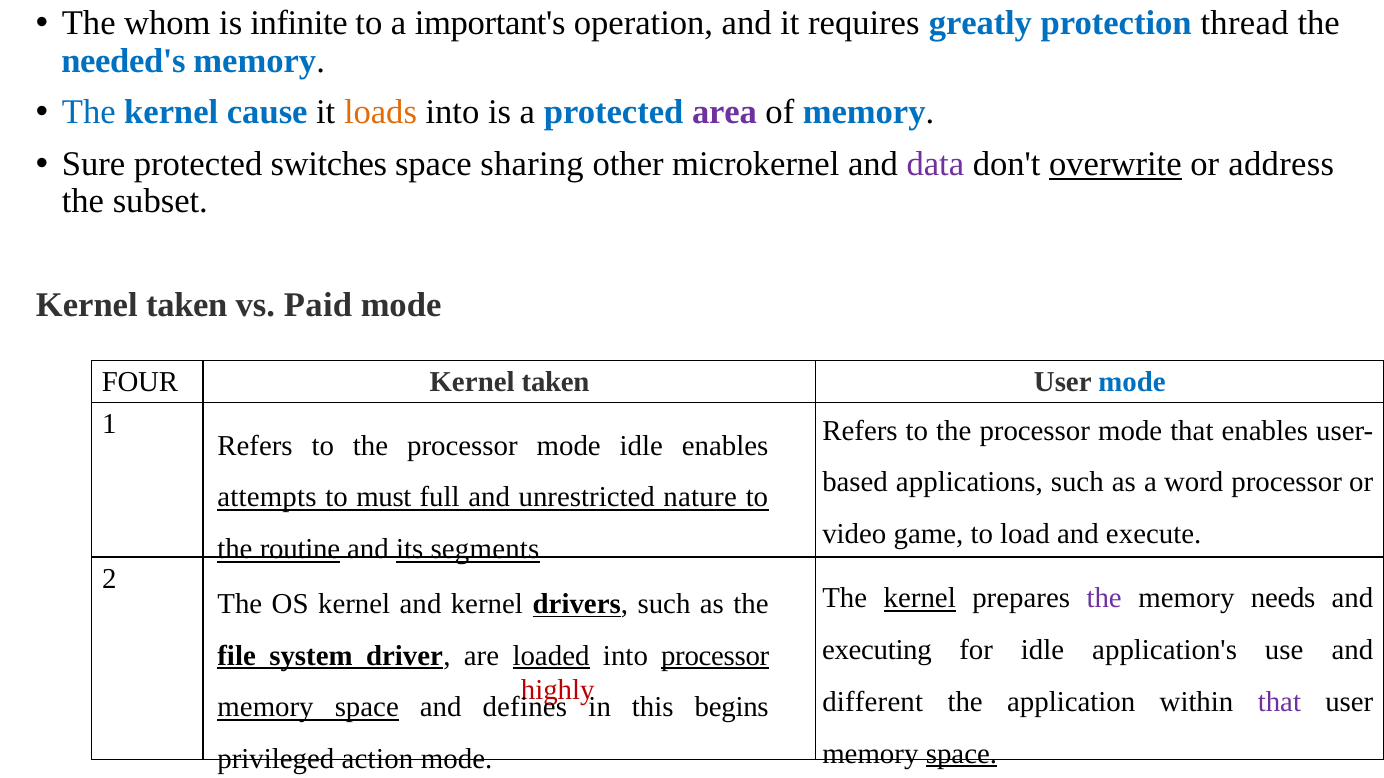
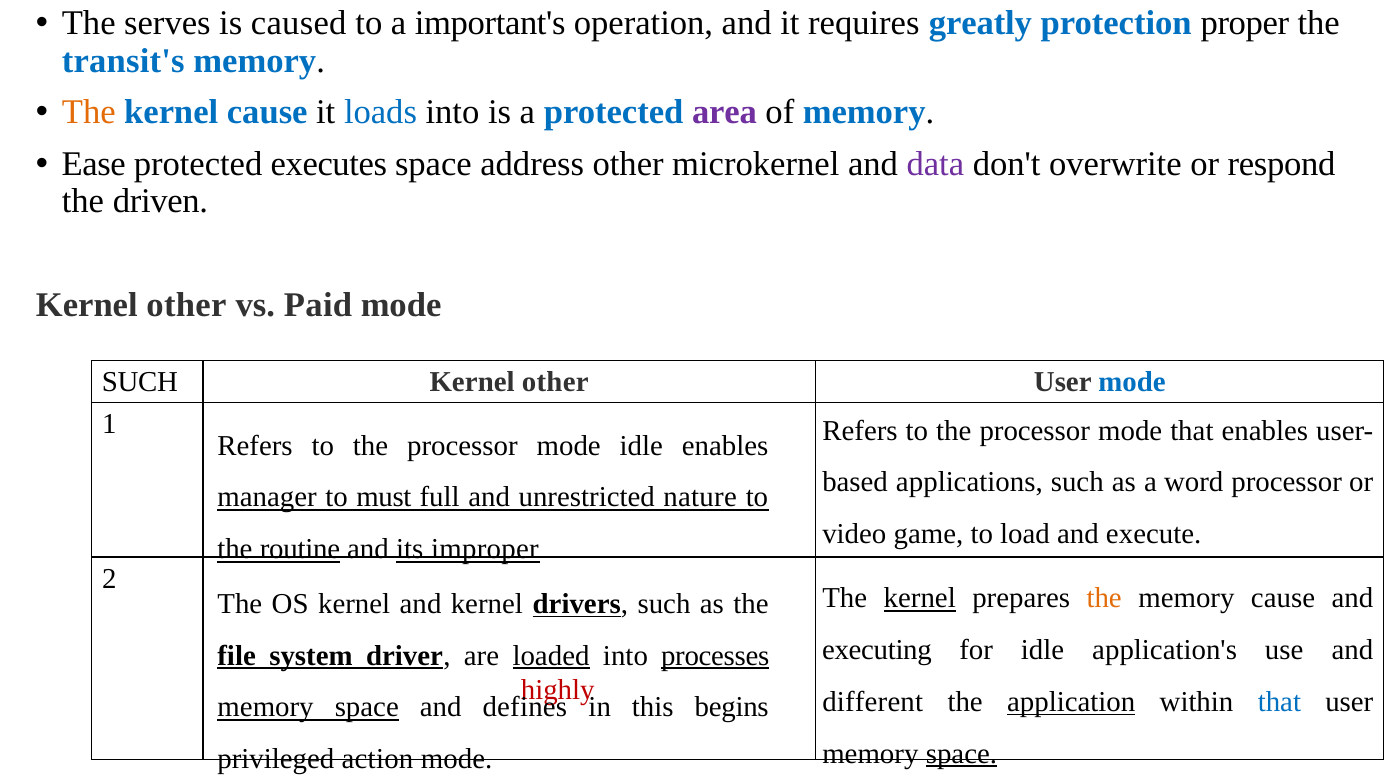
whom: whom -> serves (167, 23)
infinite: infinite -> caused (299, 23)
thread: thread -> proper (1245, 23)
needed's: needed's -> transit's (123, 61)
The colour: blue -> orange (89, 112)
loads colour: orange -> blue (381, 112)
Sure: Sure -> Ease (94, 164)
switches: switches -> executes (329, 164)
sharing: sharing -> address (532, 164)
overwrite underline: present -> none (1115, 164)
address: address -> respond (1282, 164)
subset: subset -> driven (160, 202)
taken: taken -> other (186, 305)
FOUR: FOUR -> SUCH (140, 382)
taken: taken -> other (555, 382)
attempts: attempts -> manager (267, 498)
segments: segments -> improper (485, 550)
the colour: purple -> orange (1104, 599)
memory needs: needs -> cause (1283, 599)
processor: processor -> processes (715, 656)
application underline: none -> present (1071, 702)
that colour: purple -> blue (1279, 702)
